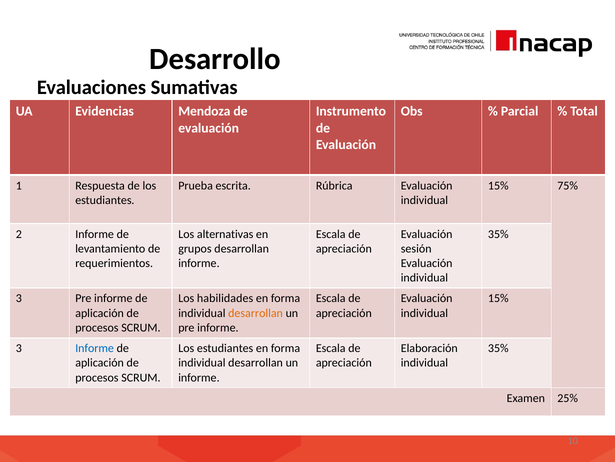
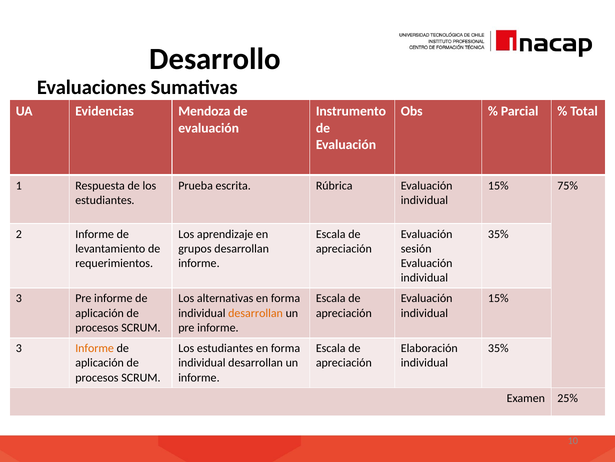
alternativas: alternativas -> aprendizaje (225, 234)
habilidades: habilidades -> alternativas (225, 298)
Informe colour: blue -> orange (95, 348)
